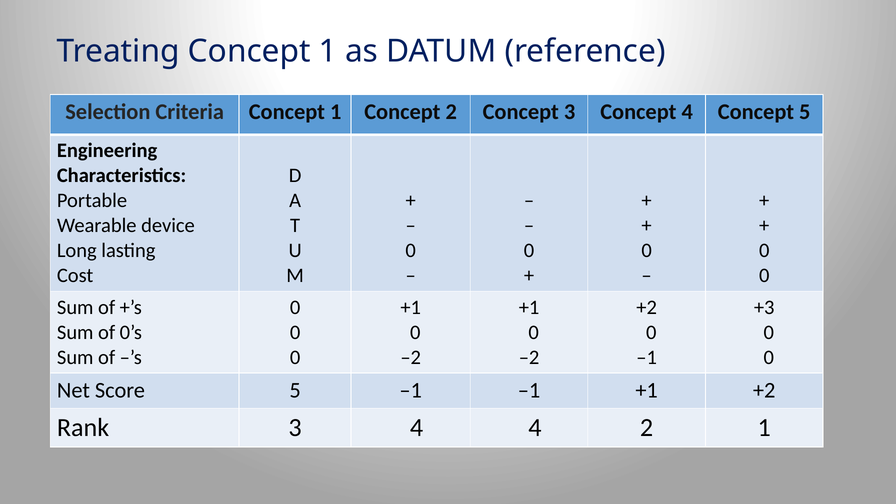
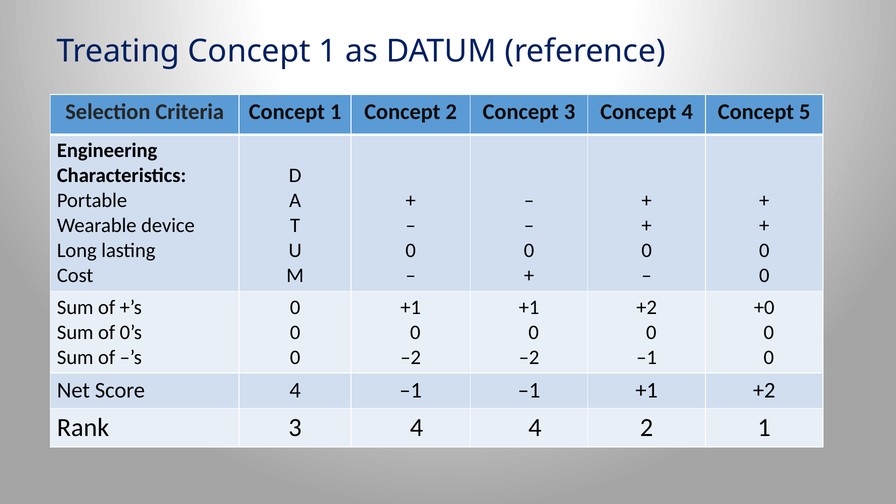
+3: +3 -> +0 (764, 307)
Score 5: 5 -> 4 (295, 390)
